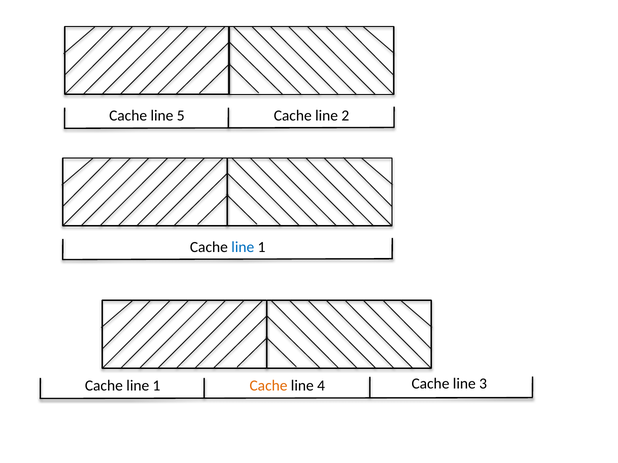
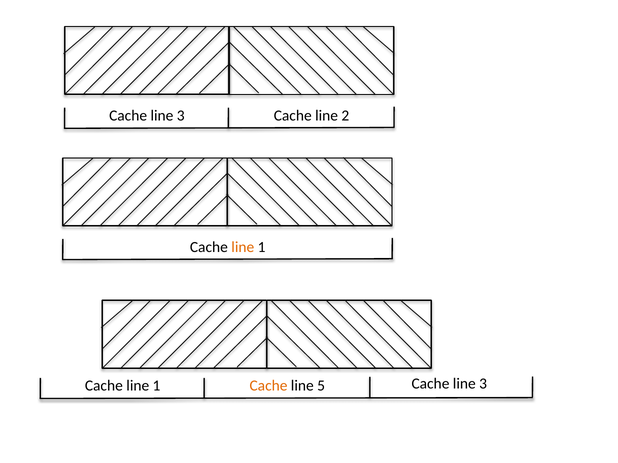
5: 5 -> 3 (181, 116)
line colour: blue -> orange (243, 247)
4: 4 -> 5 (321, 386)
